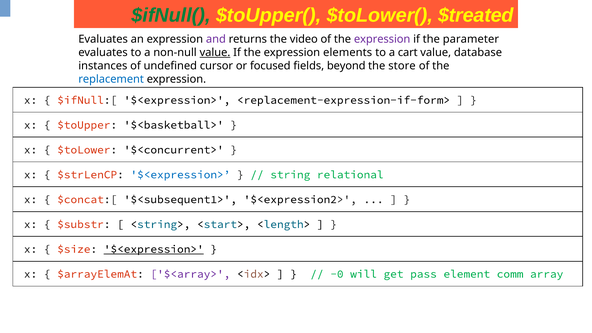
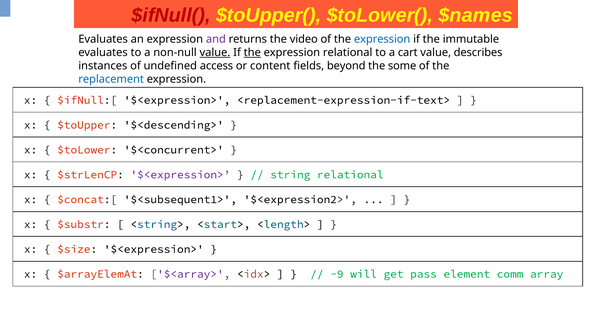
$ifNull( colour: green -> red (171, 15)
$treated: $treated -> $names (476, 15)
expression colour: purple -> blue (382, 39)
parameter: parameter -> immutable (471, 39)
the underline: none -> present (252, 53)
expression elements: elements -> relational (348, 53)
database: database -> describes (478, 53)
cursor: cursor -> access (216, 66)
focused: focused -> content (270, 66)
store: store -> some (402, 66)
<replacement-expression-if-form>: <replacement-expression-if-form> -> <replacement-expression-if-text> (344, 100)
$<basketball>: $<basketball> -> $<descending> (174, 125)
$<expression> colour: blue -> purple (180, 175)
$<expression> underline: present -> none (154, 249)
-0: -0 -> -9 (337, 274)
